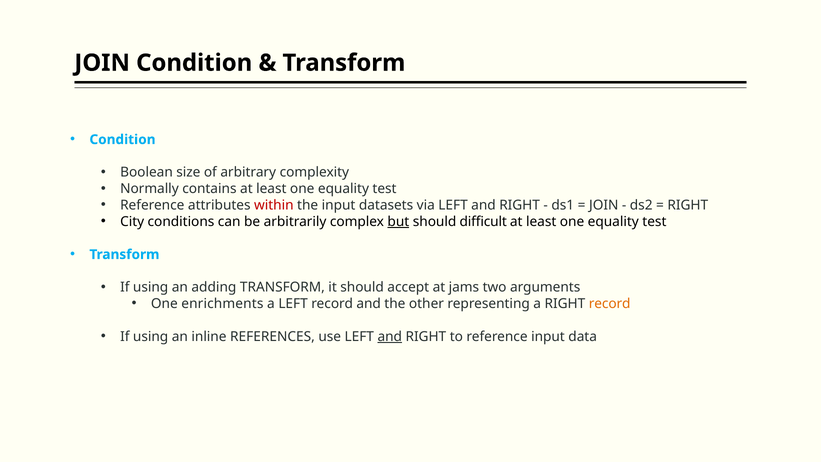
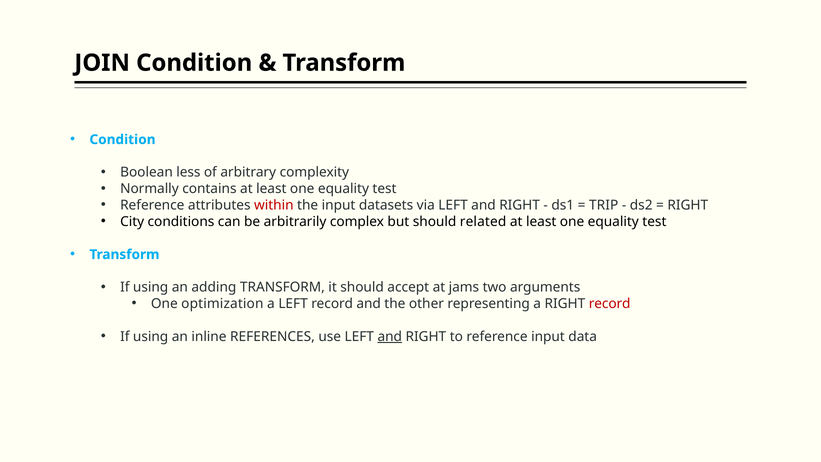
size: size -> less (188, 172)
JOIN: JOIN -> TRIP (604, 205)
but underline: present -> none (398, 222)
difficult: difficult -> related (483, 222)
enrichments: enrichments -> optimization (222, 304)
record colour: orange -> red (610, 304)
